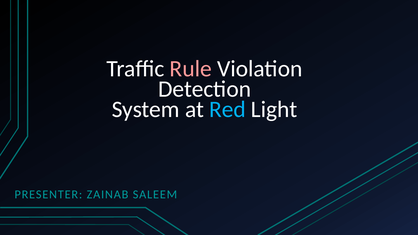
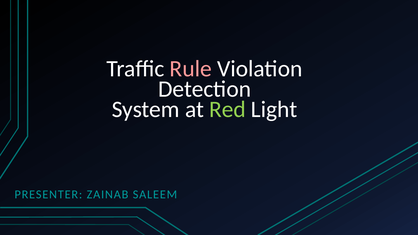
Red colour: light blue -> light green (227, 110)
